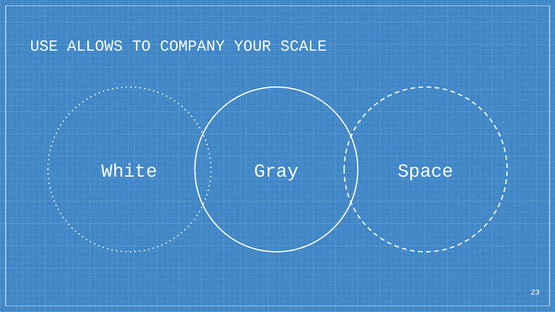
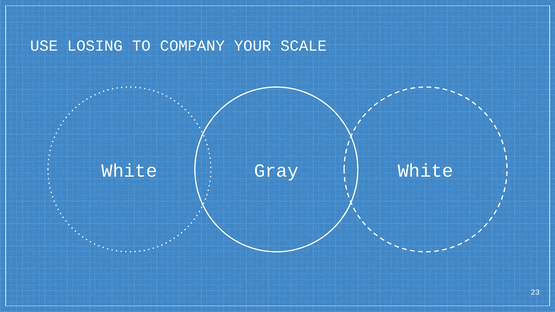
ALLOWS: ALLOWS -> LOSING (95, 46)
White Space: Space -> White (426, 171)
